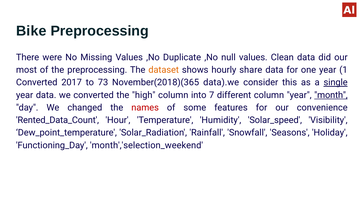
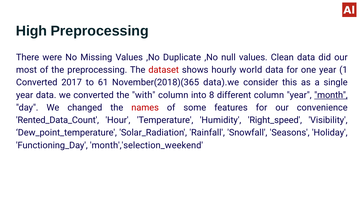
Bike: Bike -> High (31, 31)
dataset colour: orange -> red (164, 70)
share: share -> world (251, 70)
73: 73 -> 61 (103, 82)
single underline: present -> none (336, 82)
high: high -> with (144, 95)
7: 7 -> 8 (212, 95)
Solar_speed: Solar_speed -> Right_speed (275, 120)
